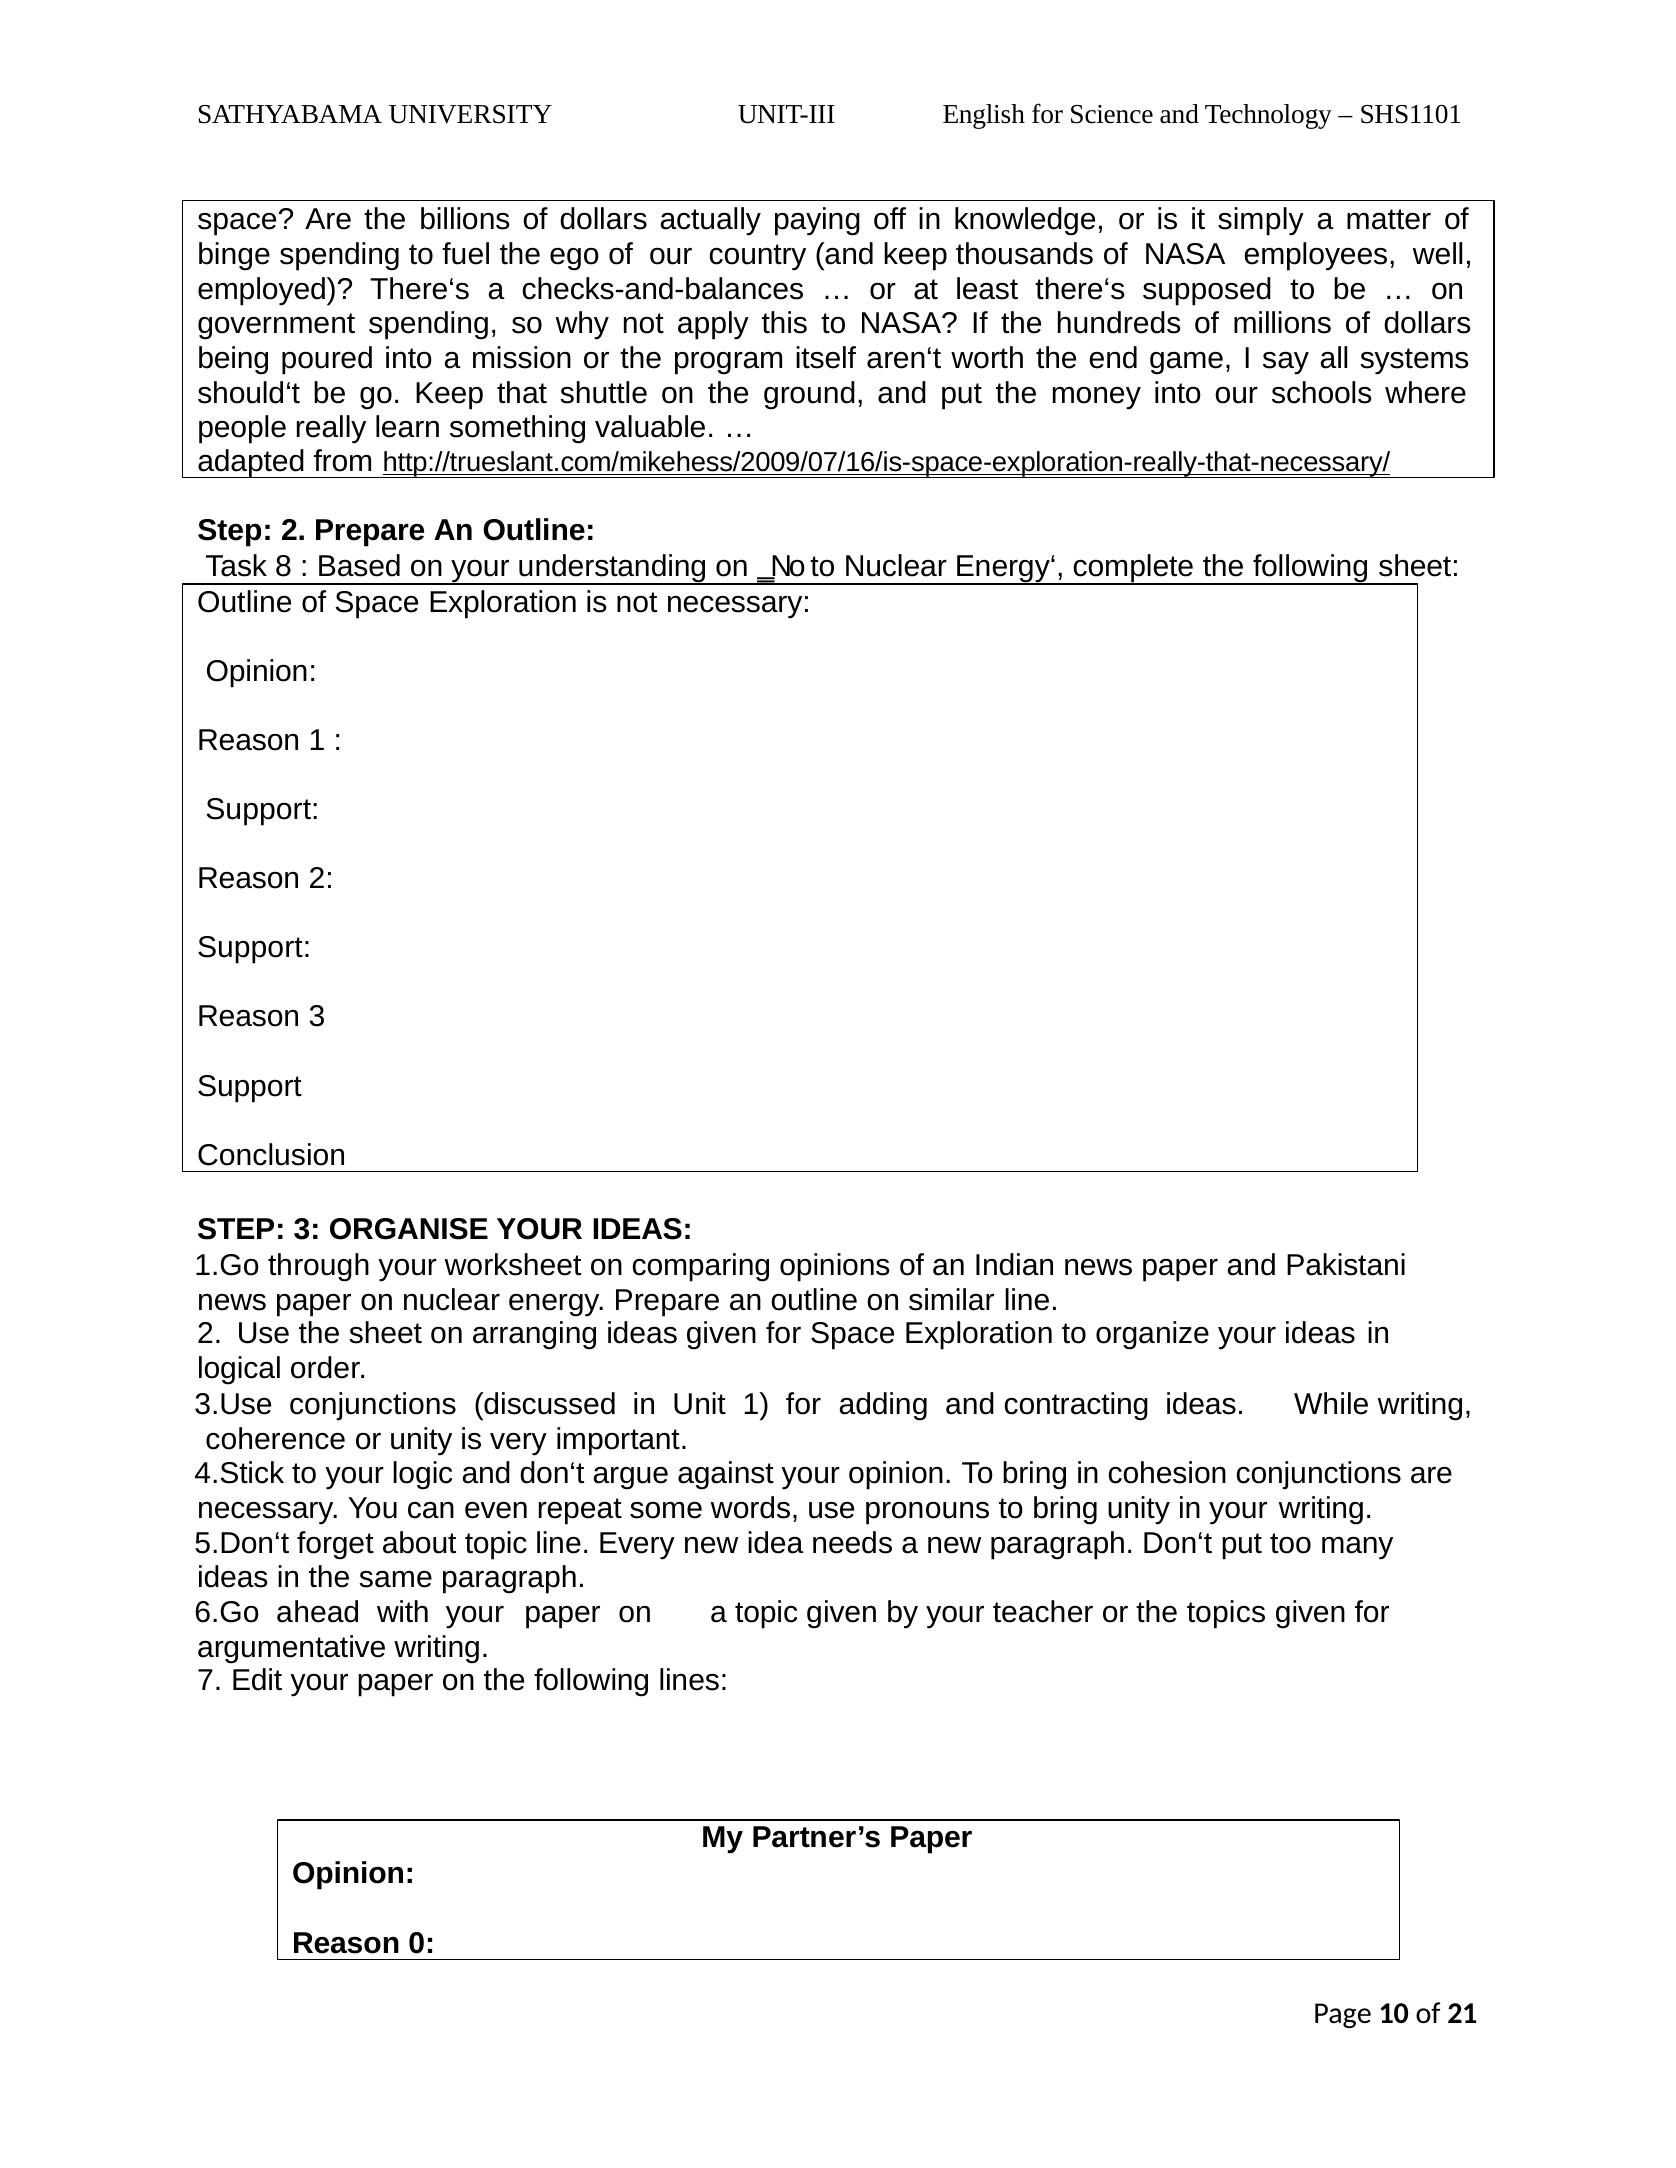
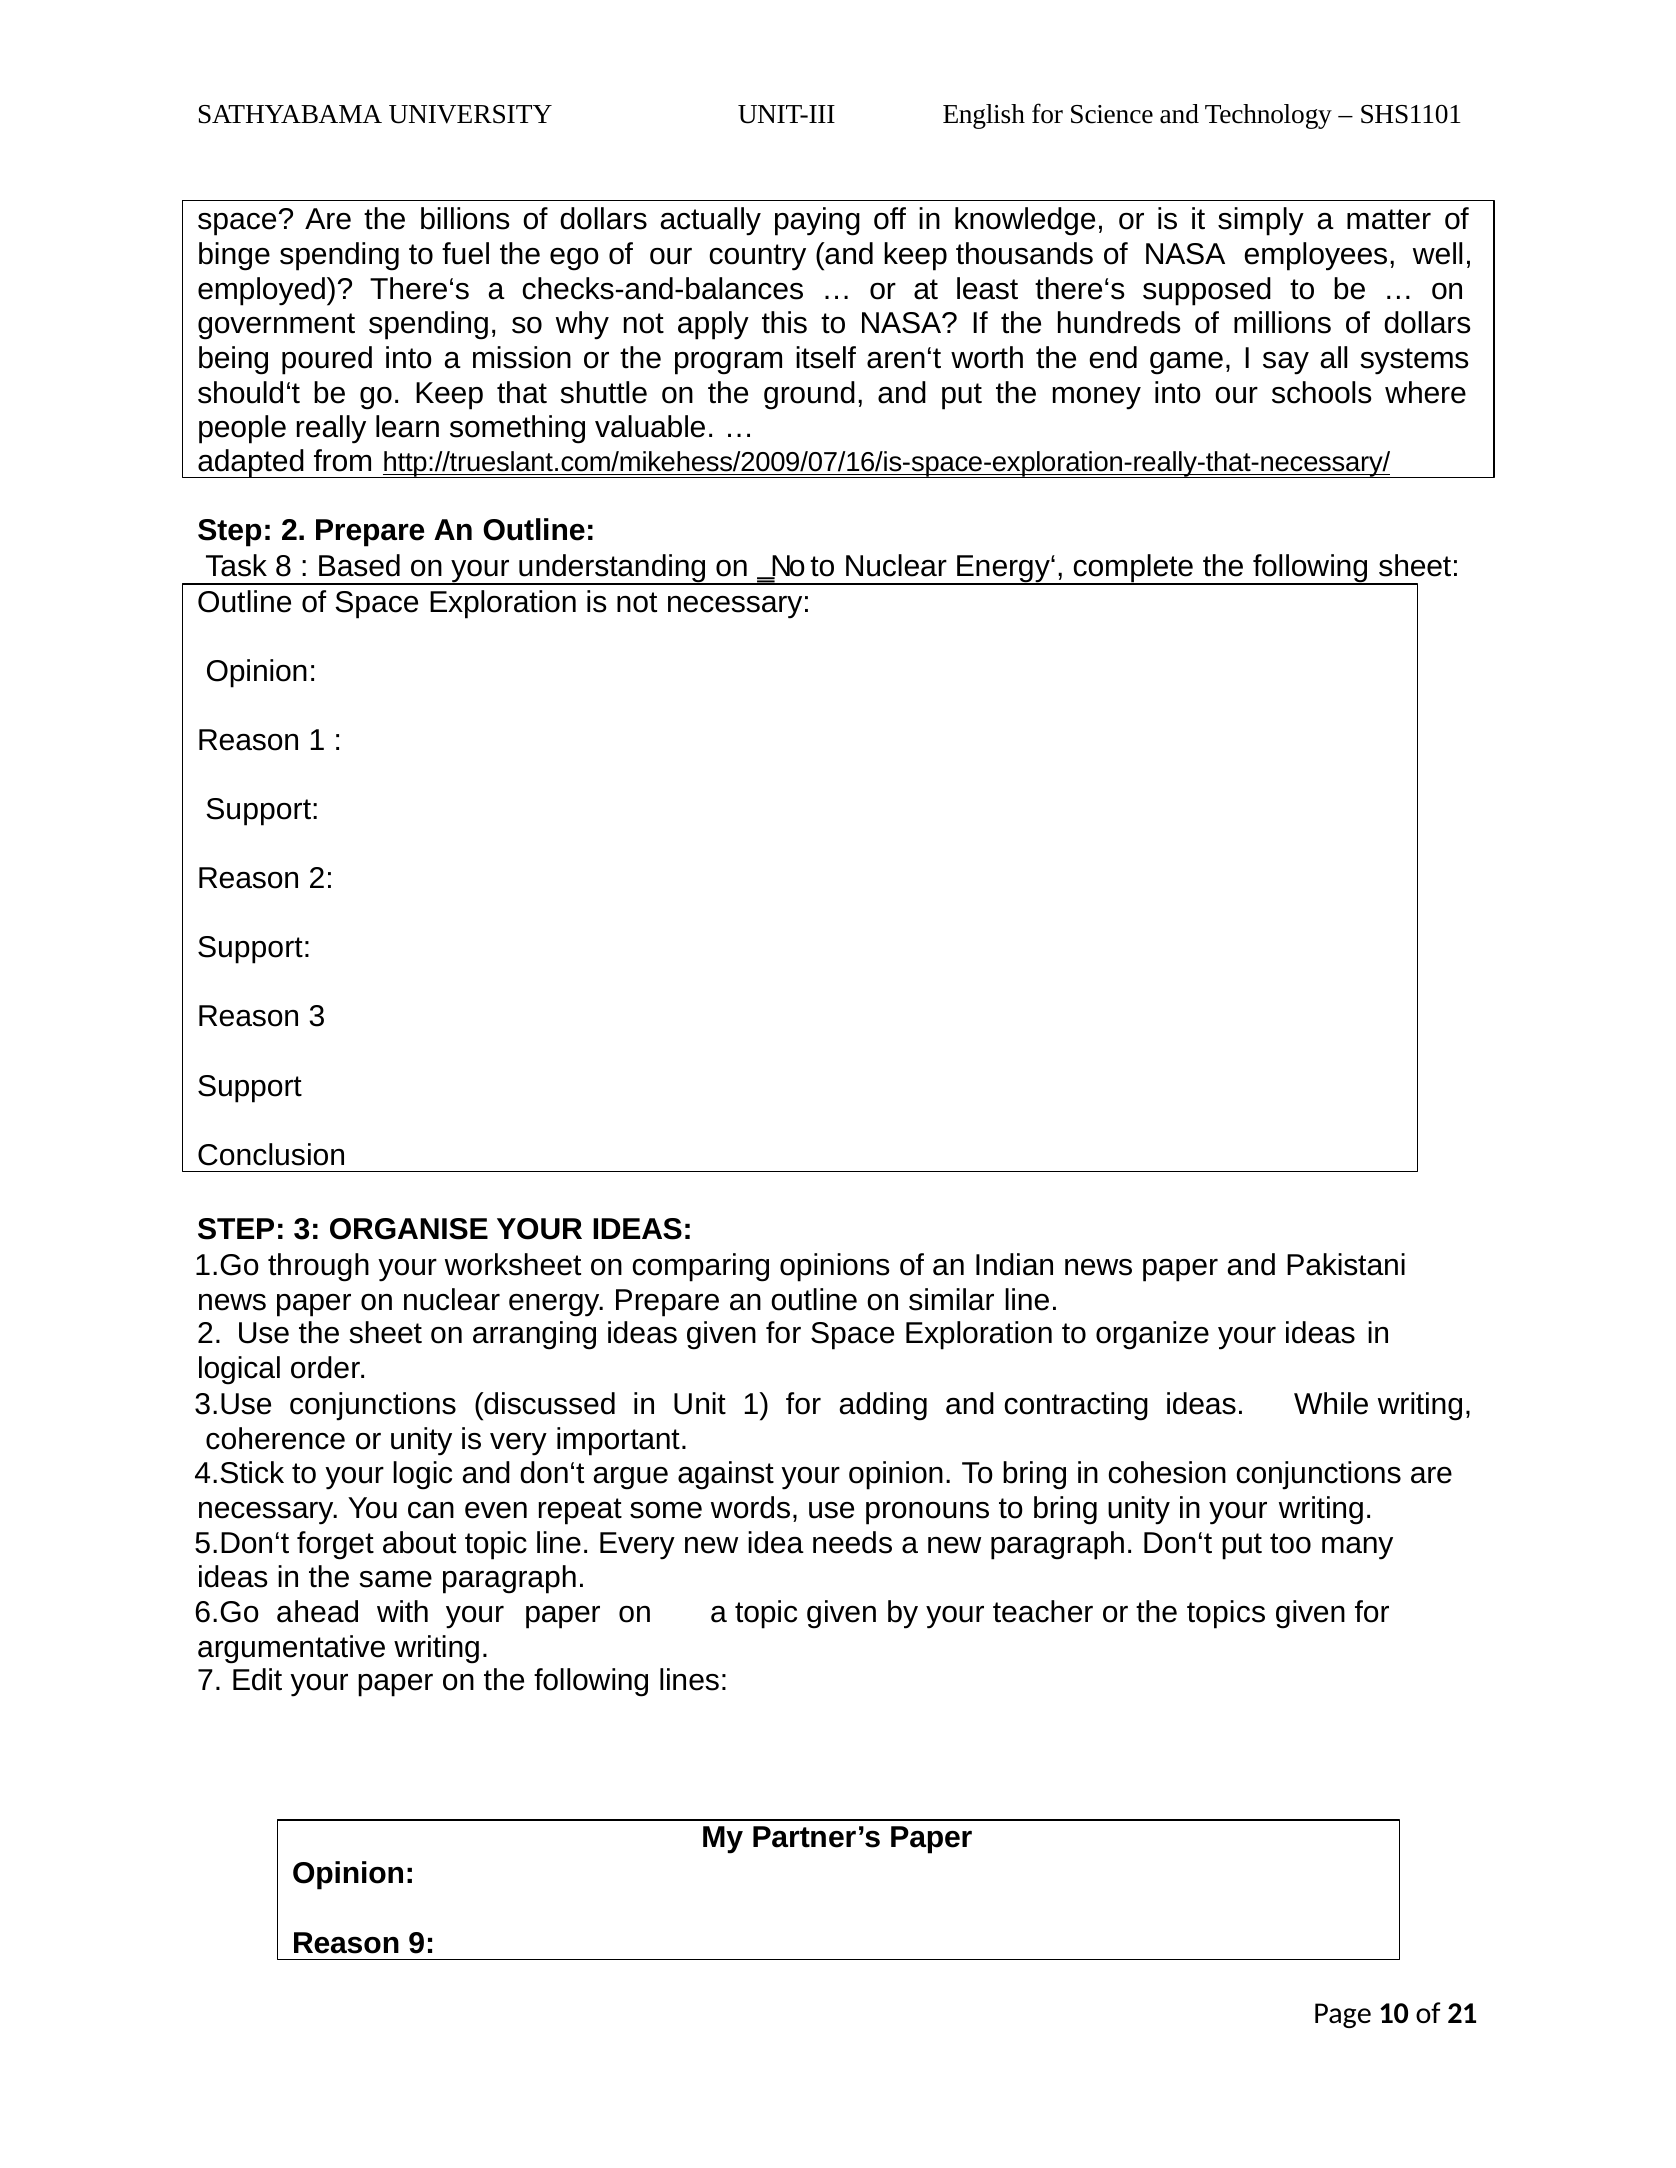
0: 0 -> 9 (422, 1945)
